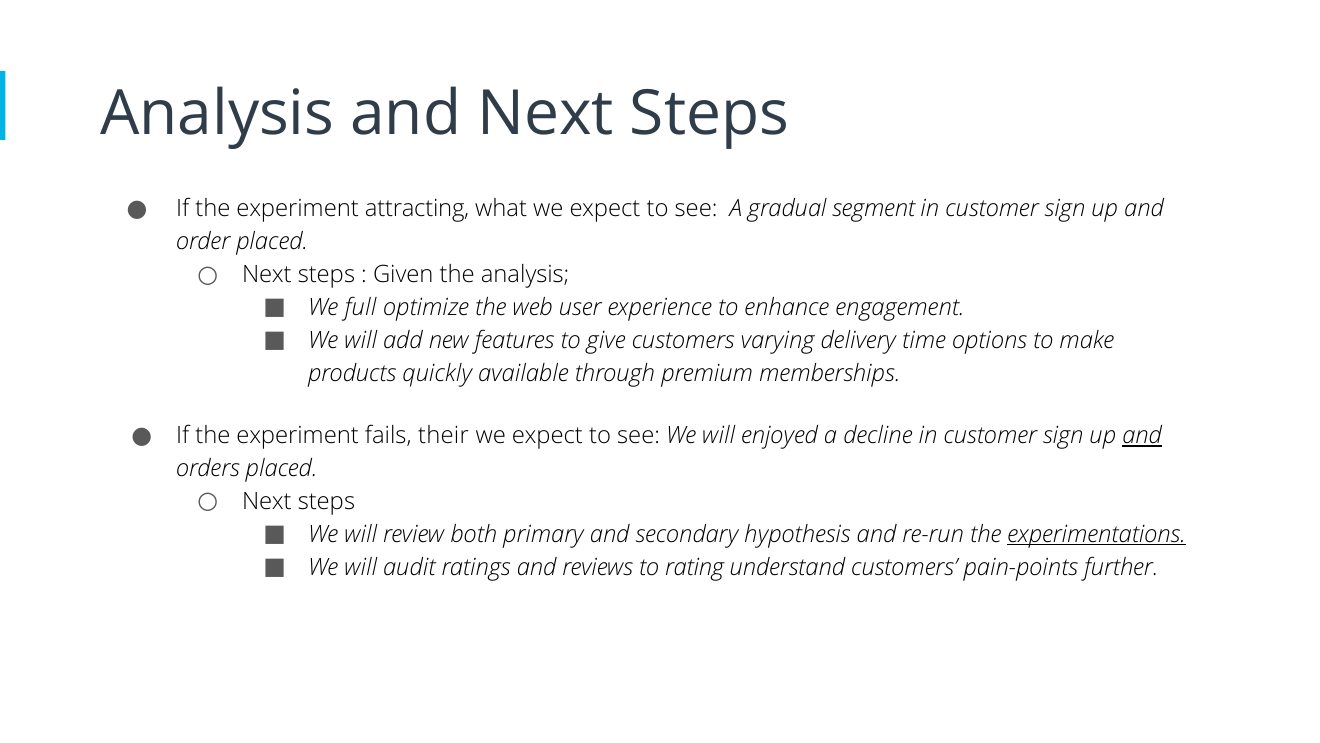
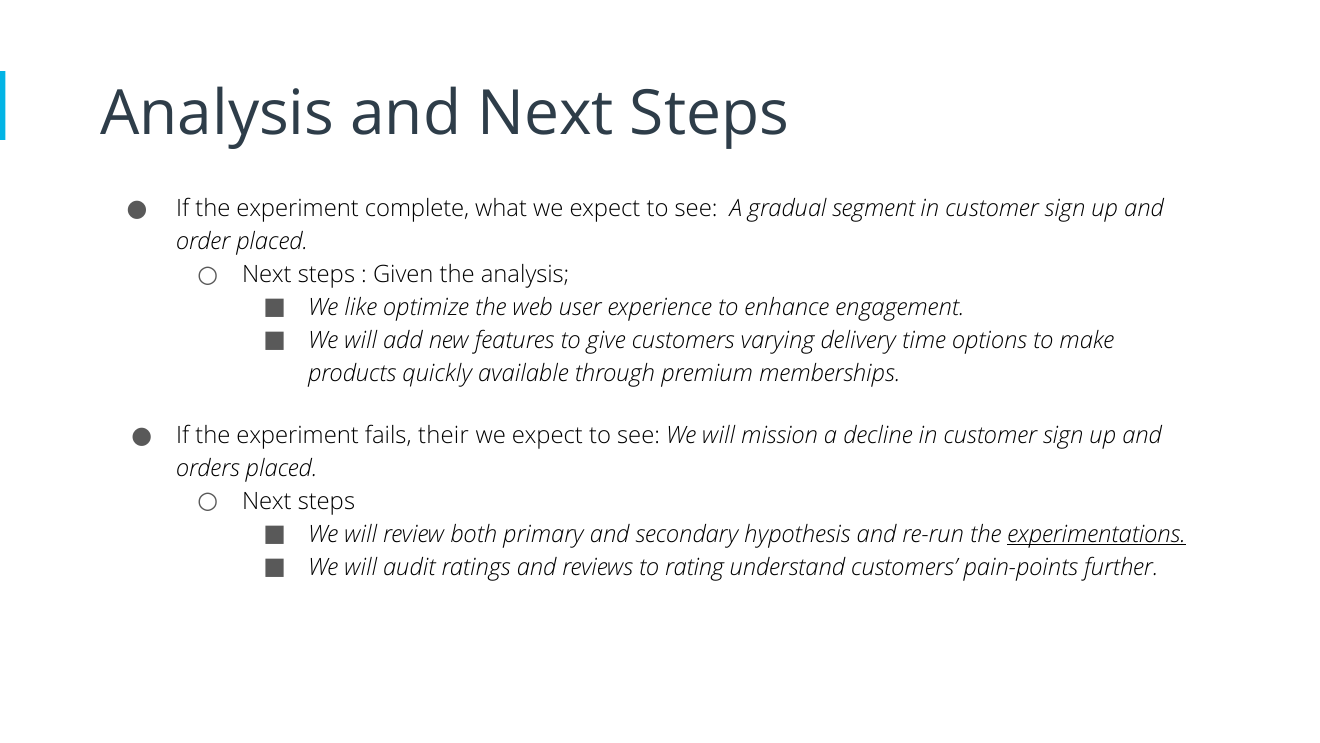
attracting: attracting -> complete (417, 209)
full: full -> like (361, 307)
enjoyed: enjoyed -> mission (780, 435)
and underline: present -> none (1142, 435)
